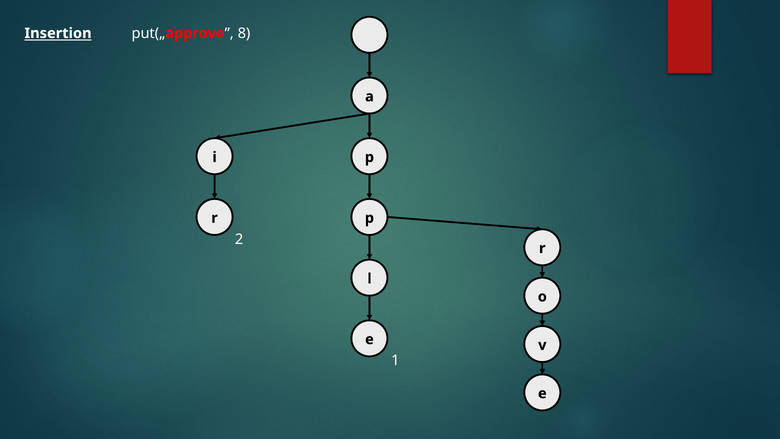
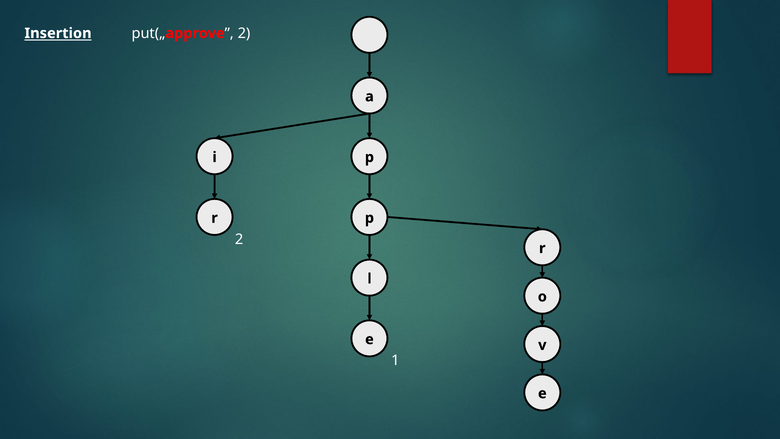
8: 8 -> 2 (244, 33)
